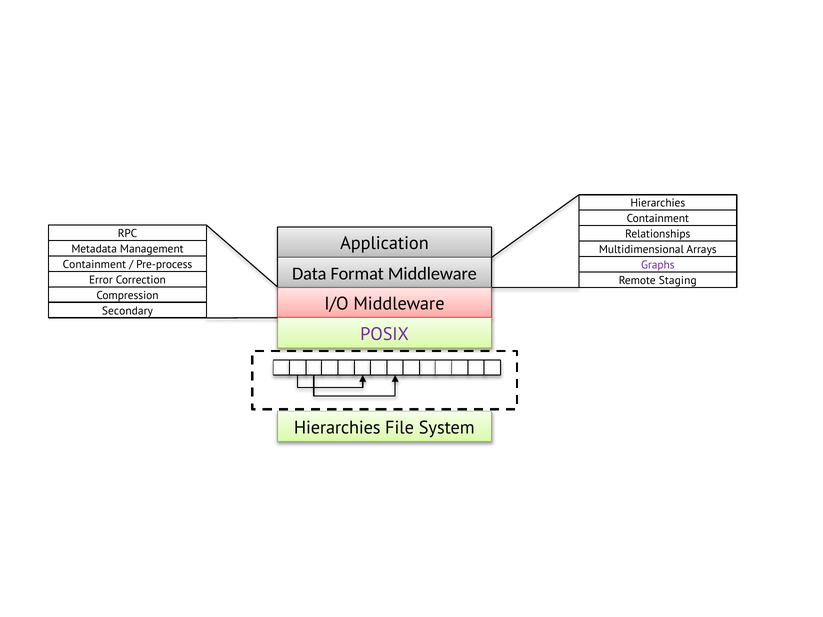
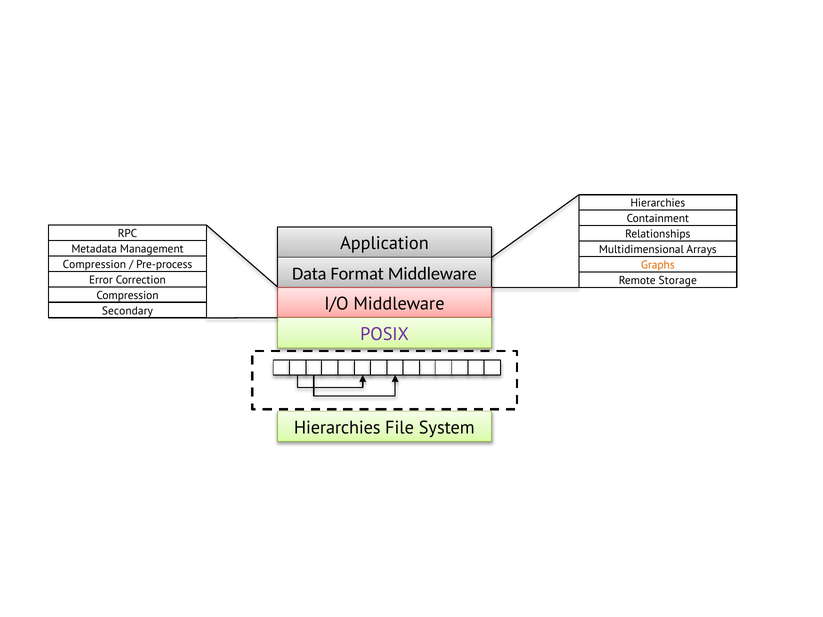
Containment: Containment -> Compression (94, 265)
Graphs colour: purple -> orange (658, 265)
Staging: Staging -> Storage (678, 281)
